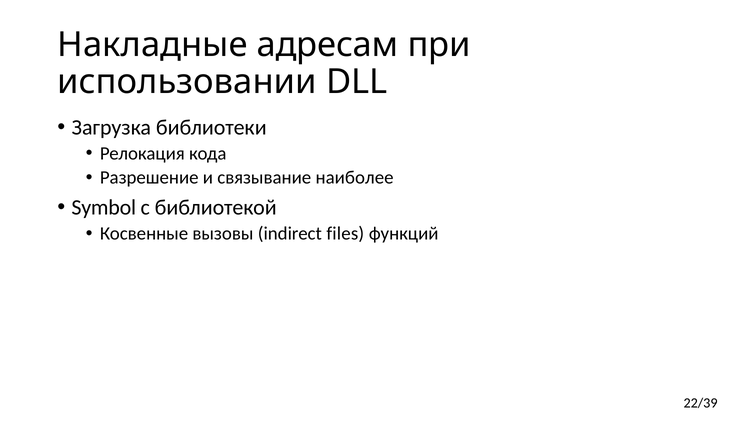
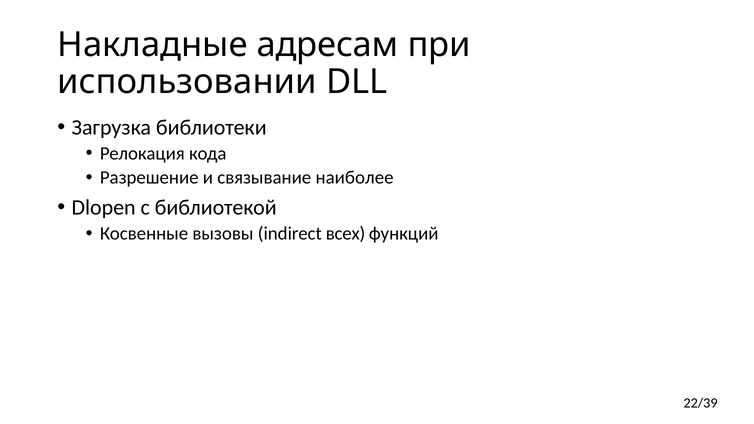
Symbol: Symbol -> Dlopen (104, 208)
files: files -> всех (346, 234)
